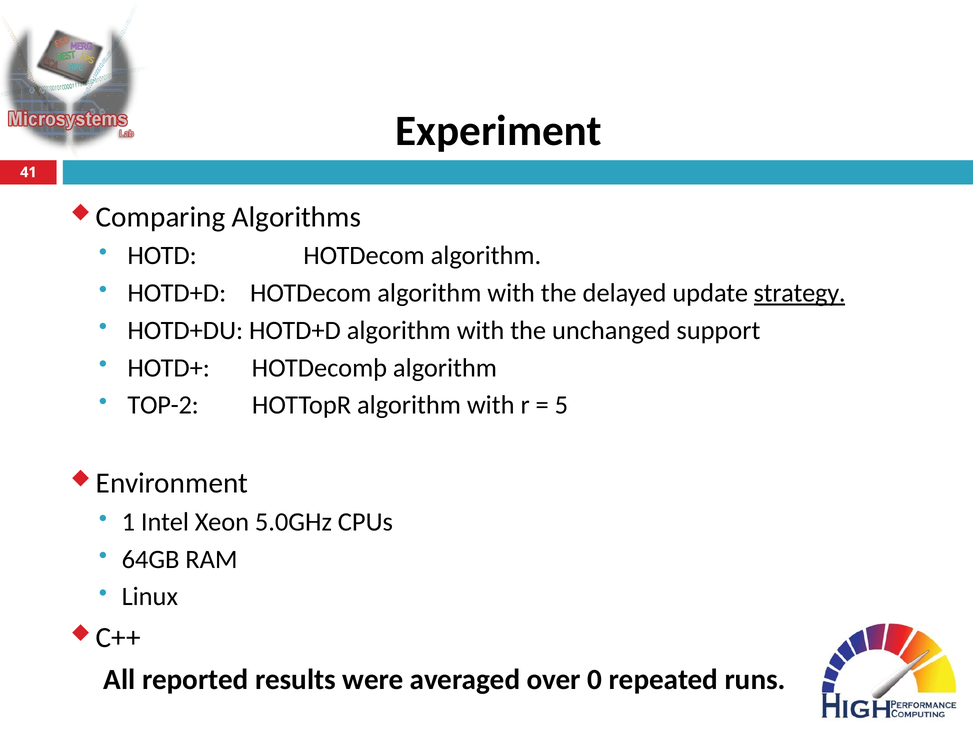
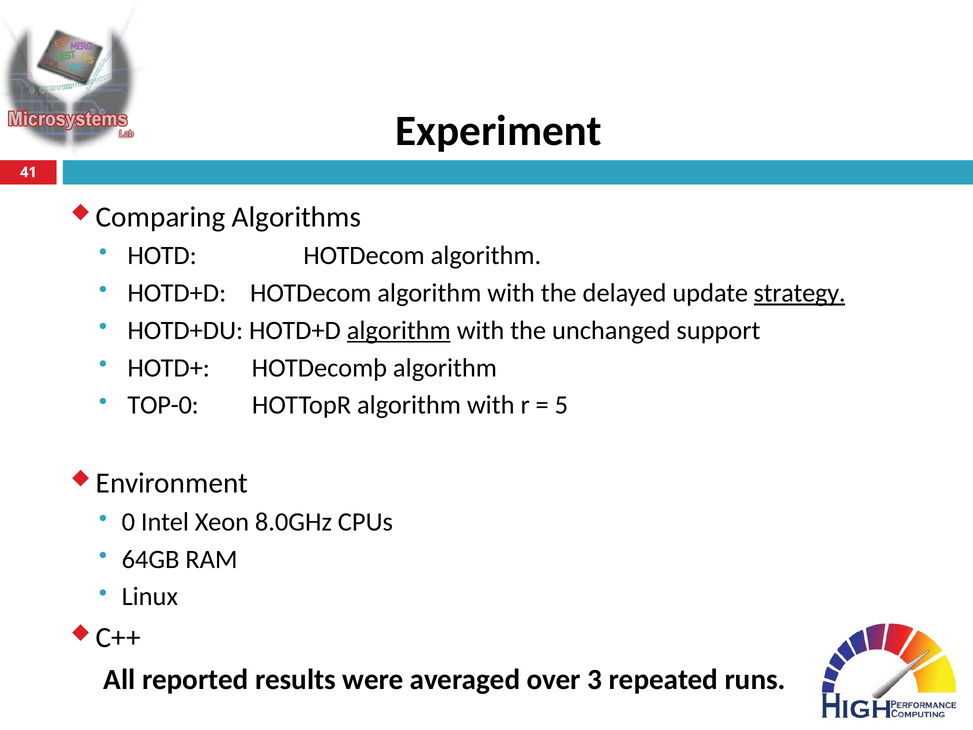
algorithm underline: none -> present (399, 330)
TOP-2: TOP-2 -> TOP-0 (163, 405)
1: 1 -> 0 (128, 522)
5.0GHz: 5.0GHz -> 8.0GHz (293, 522)
0: 0 -> 3 (595, 679)
